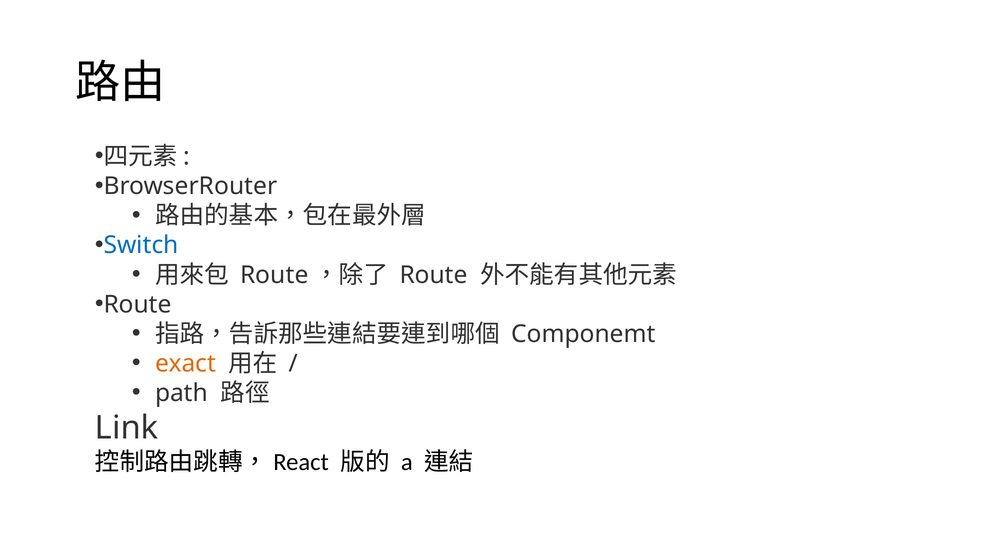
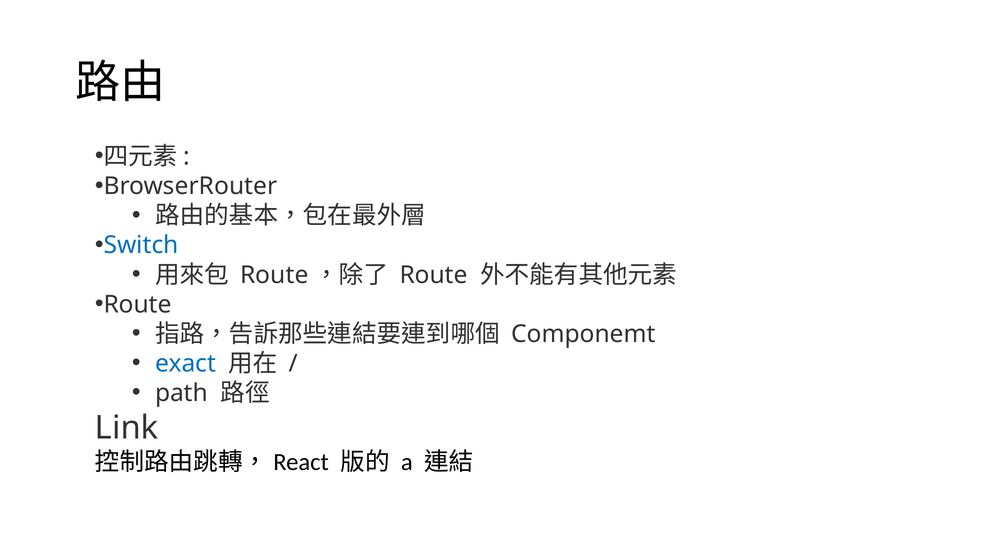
exact colour: orange -> blue (186, 364)
